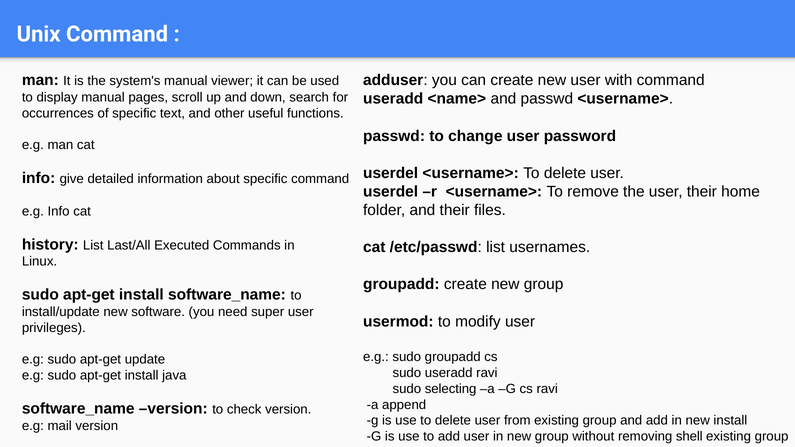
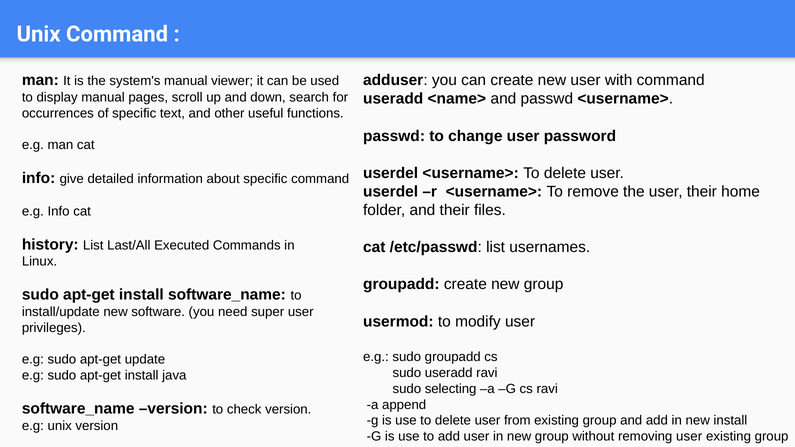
e.g mail: mail -> unix (60, 426)
removing shell: shell -> user (689, 437)
